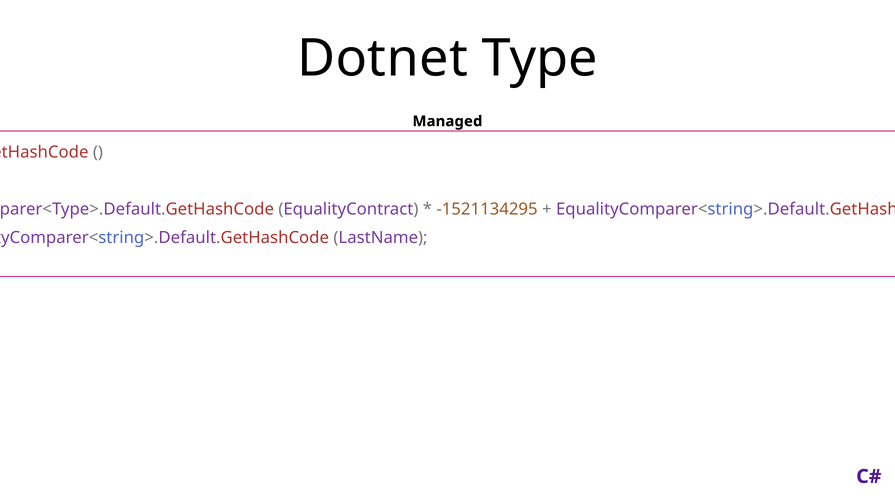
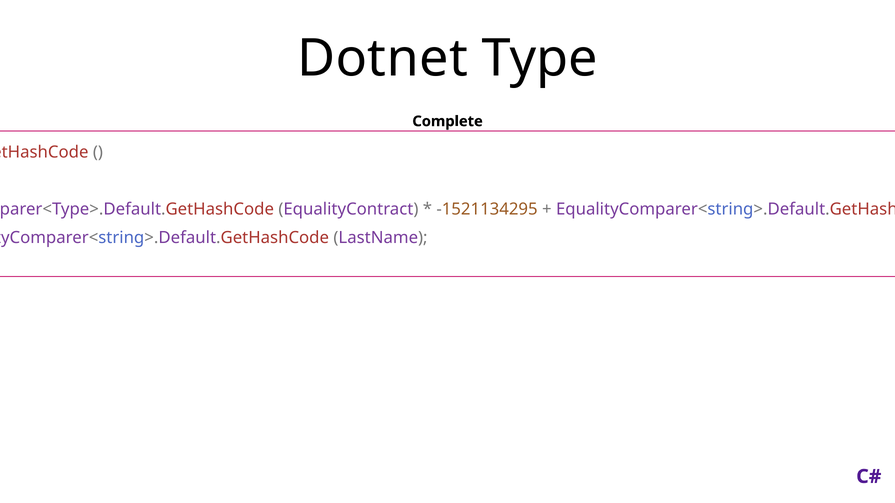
Managed: Managed -> Complete (448, 121)
